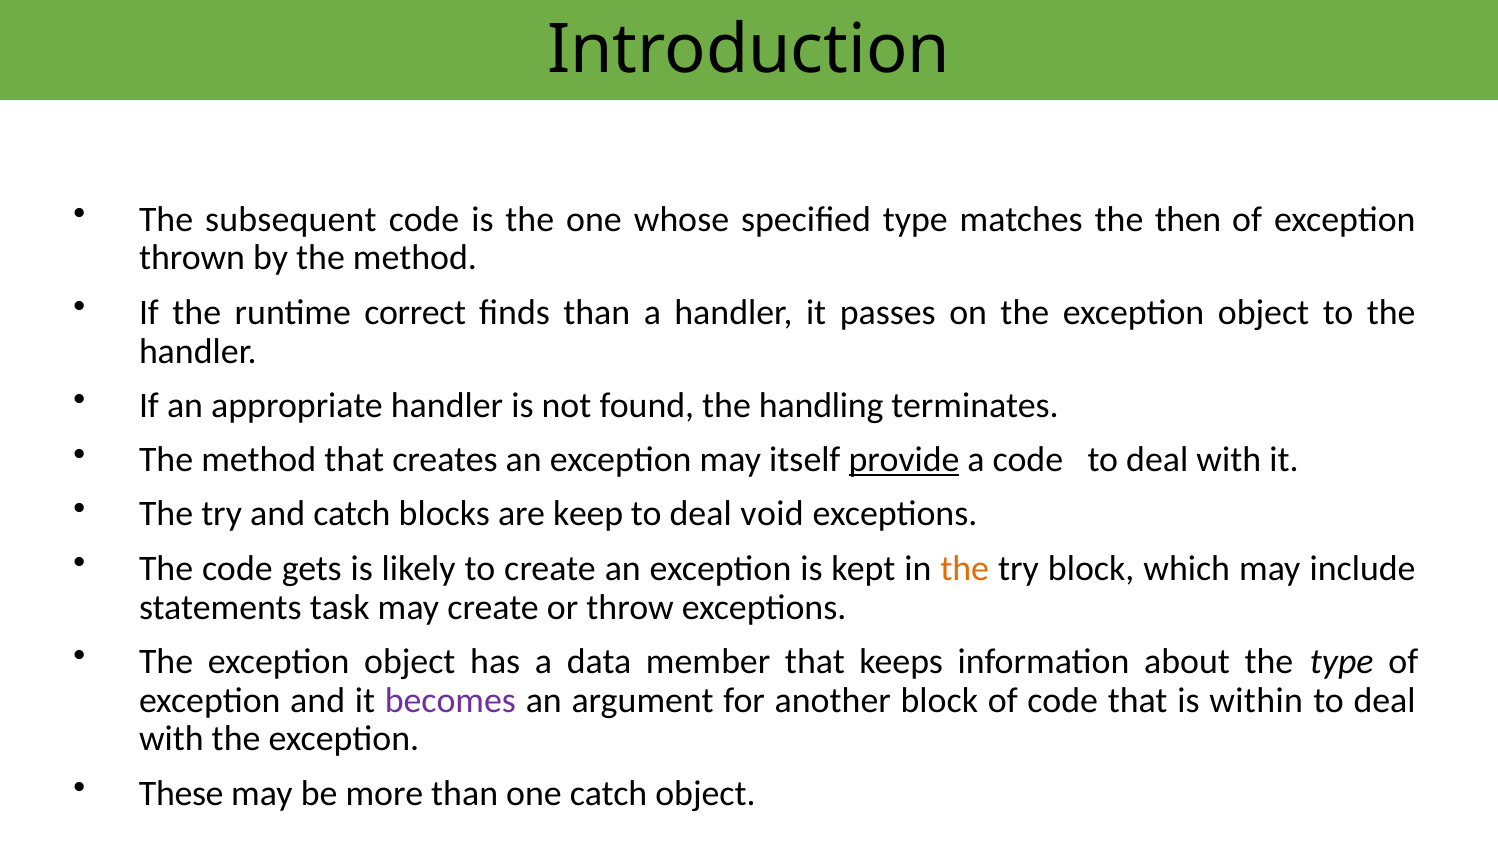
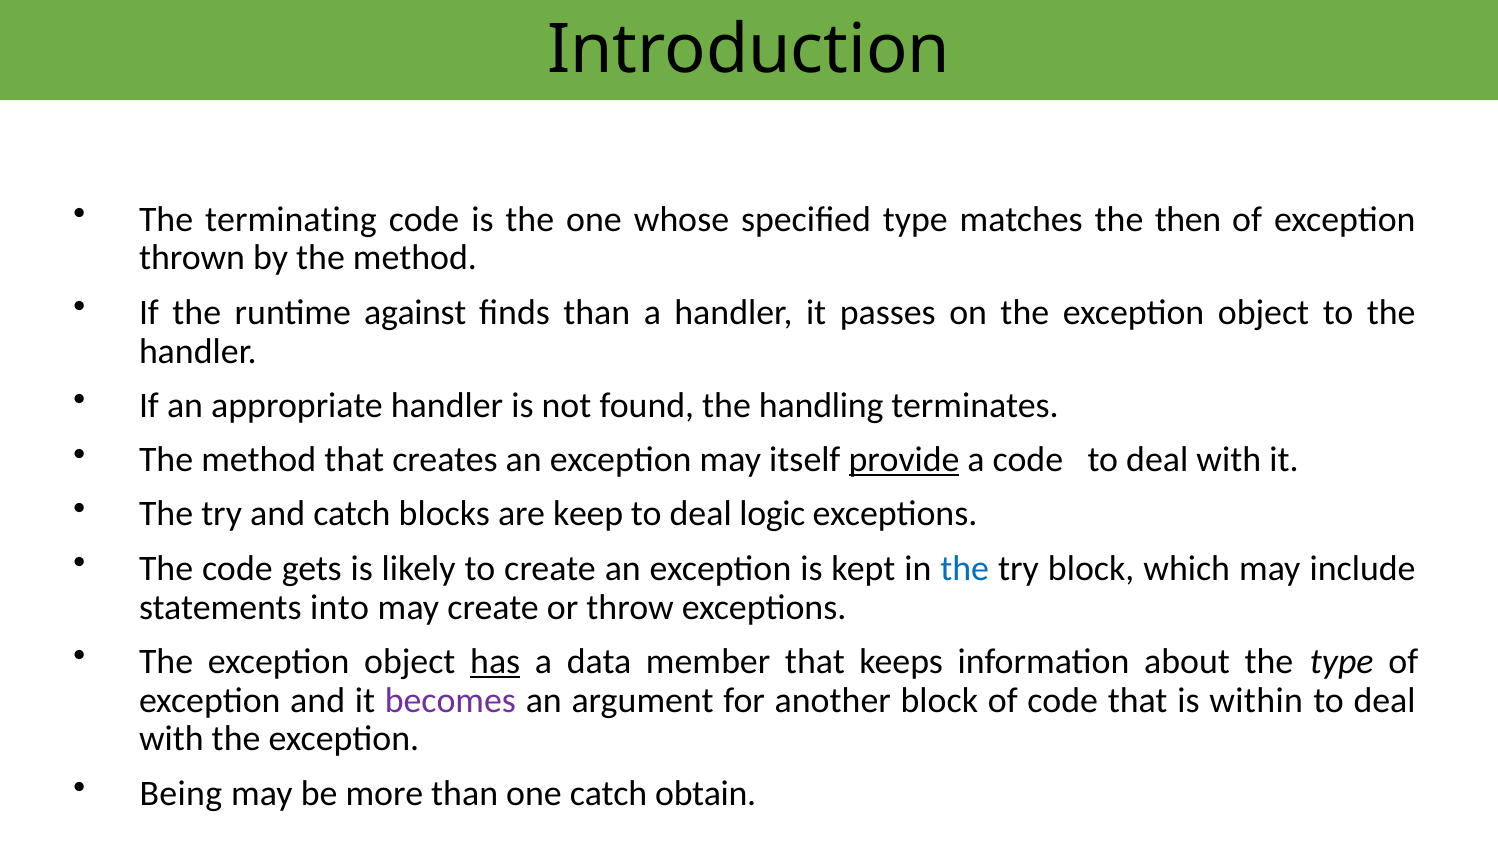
subsequent: subsequent -> terminating (291, 220)
correct: correct -> against (415, 313)
void: void -> logic (772, 515)
the colour: orange -> blue (965, 569)
task: task -> into (340, 608)
has underline: none -> present (495, 662)
These: These -> Being (181, 794)
catch object: object -> obtain (706, 794)
